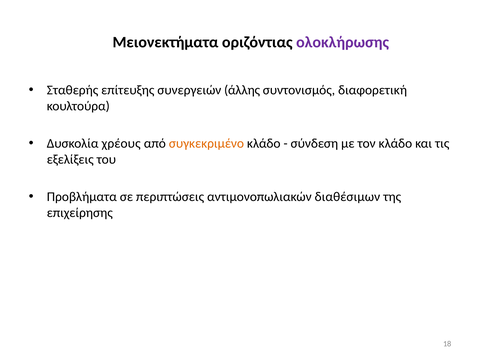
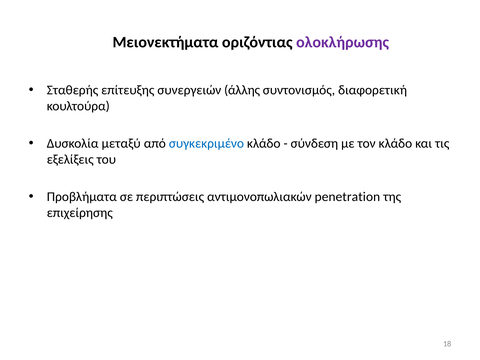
χρέους: χρέους -> μεταξύ (121, 143)
συγκεκριμένο colour: orange -> blue (206, 143)
διαθέσιμων: διαθέσιμων -> penetration (347, 197)
